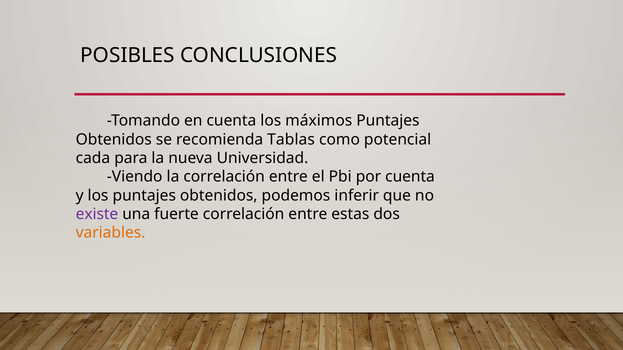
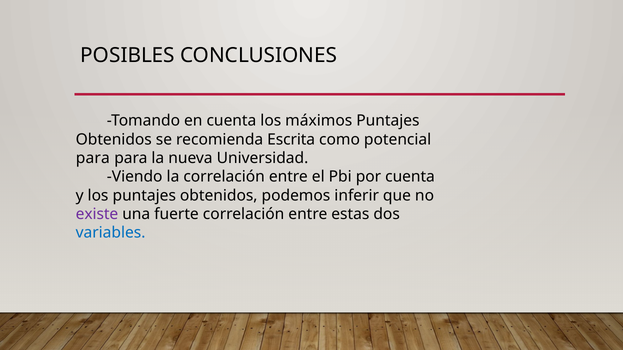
Tablas: Tablas -> Escrita (291, 140)
cada: cada -> para (93, 158)
variables colour: orange -> blue (111, 233)
